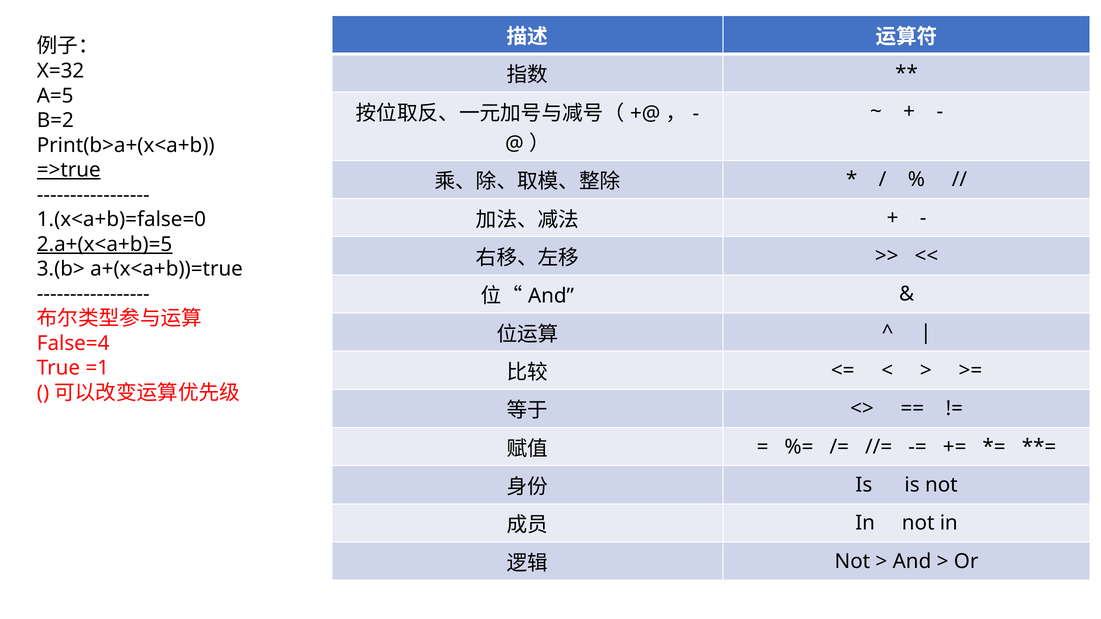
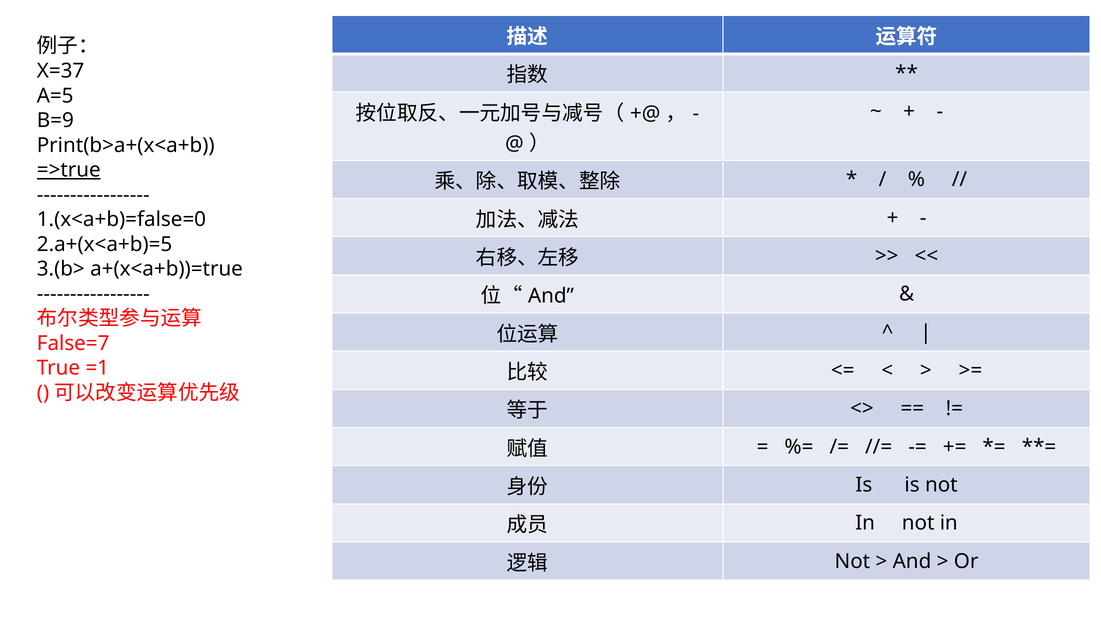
X=32: X=32 -> X=37 (61, 71)
B=2: B=2 -> B=9 (55, 121)
2.a+(x<a+b)=5 underline: present -> none (105, 244)
False=4: False=4 -> False=7 (73, 343)
